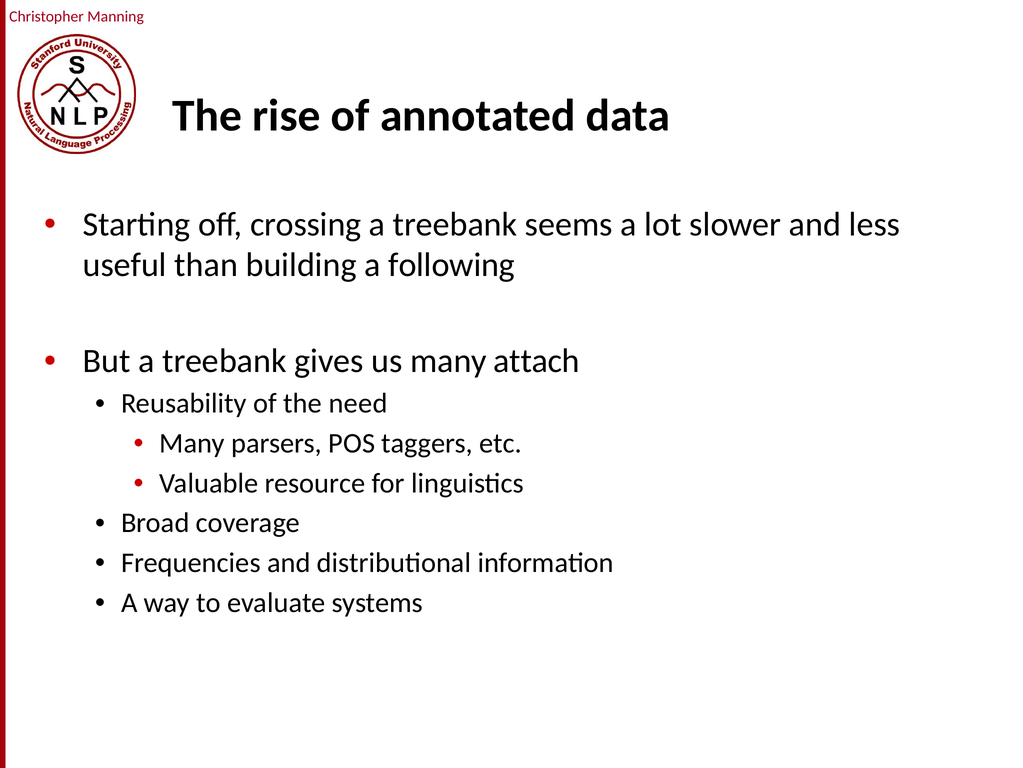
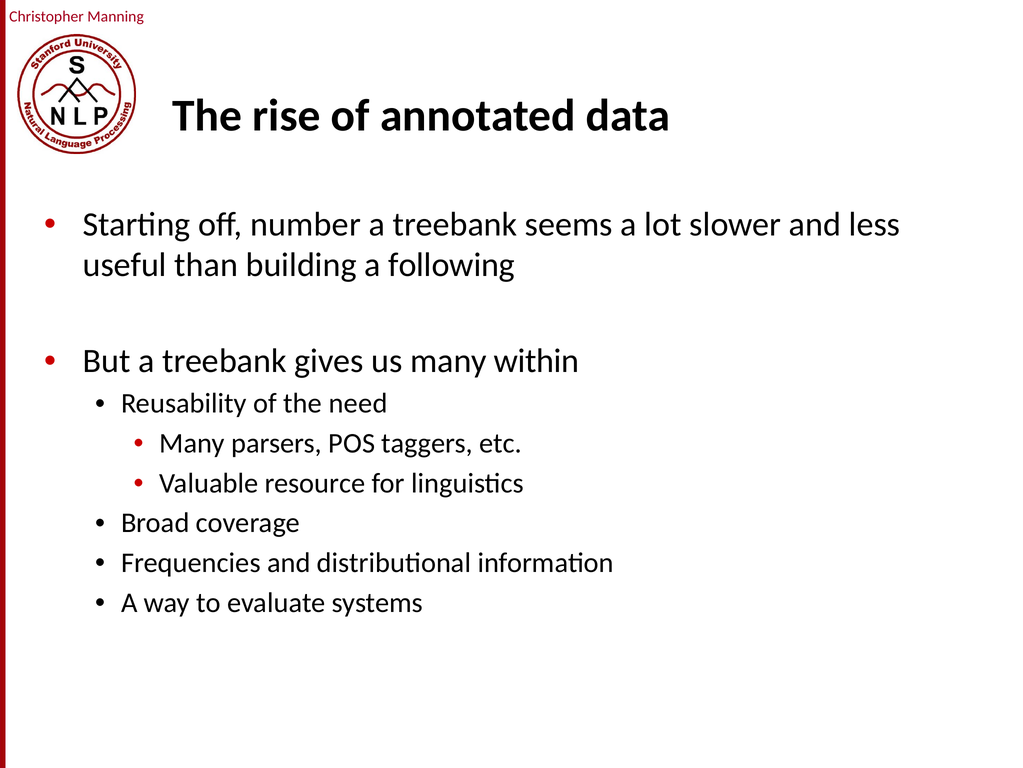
crossing: crossing -> number (305, 224)
attach: attach -> within (537, 360)
